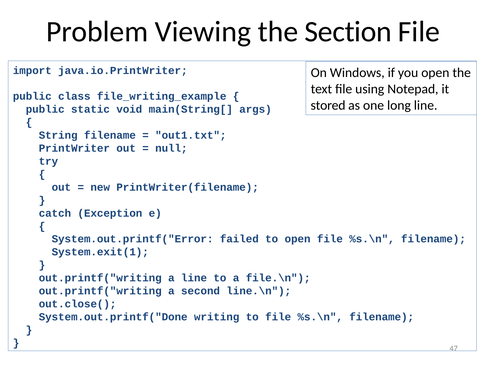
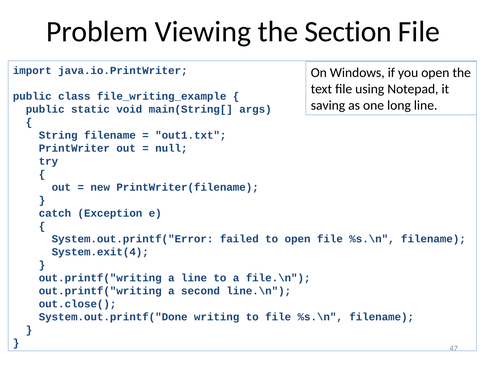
stored: stored -> saving (328, 105)
System.exit(1: System.exit(1 -> System.exit(4 (100, 252)
